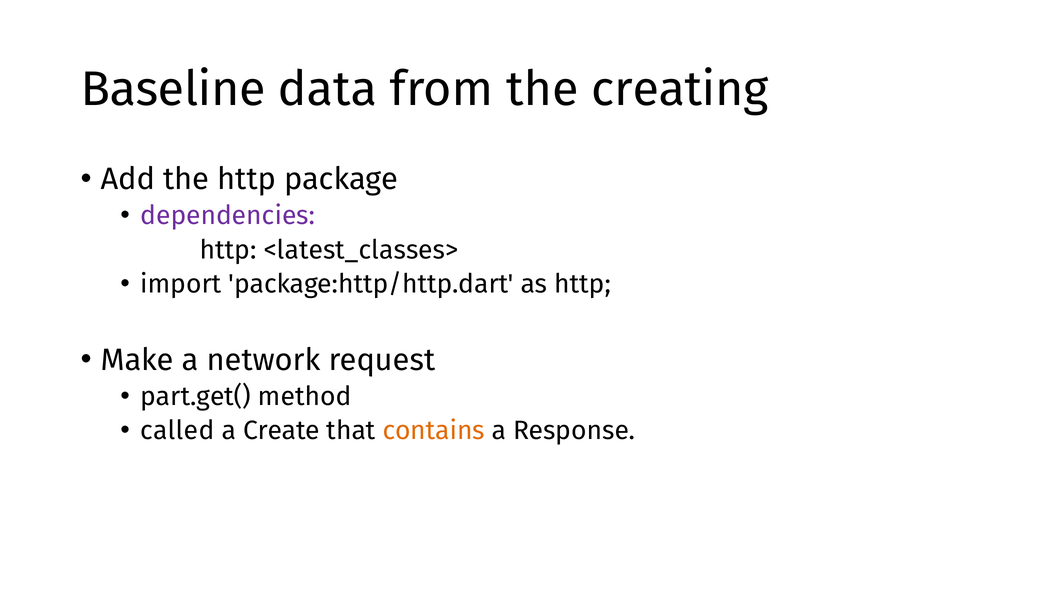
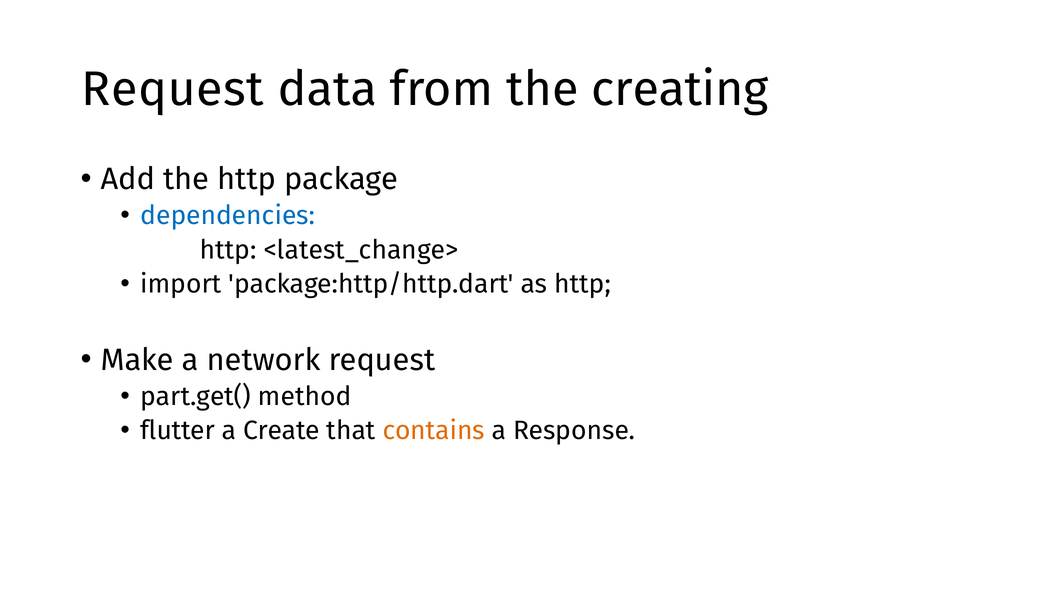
Baseline: Baseline -> Request (173, 89)
dependencies colour: purple -> blue (228, 216)
<latest_classes>: <latest_classes> -> <latest_change> (361, 250)
called: called -> flutter (178, 430)
